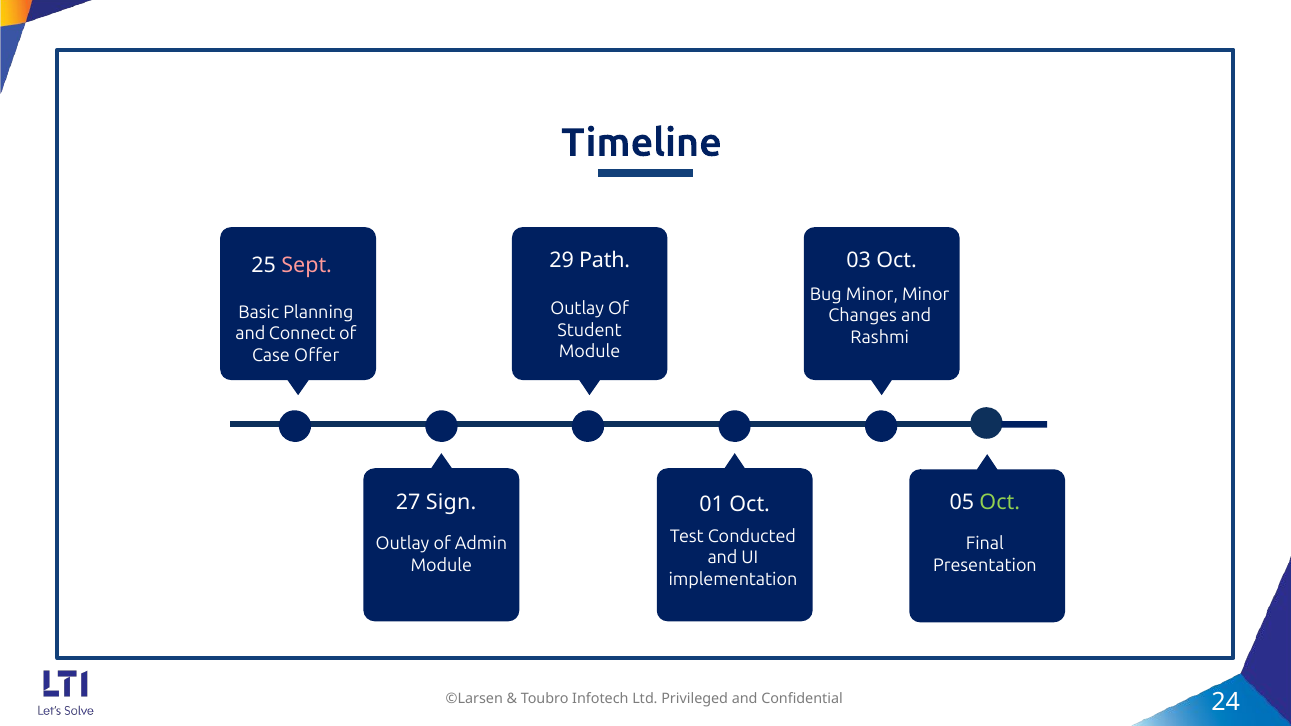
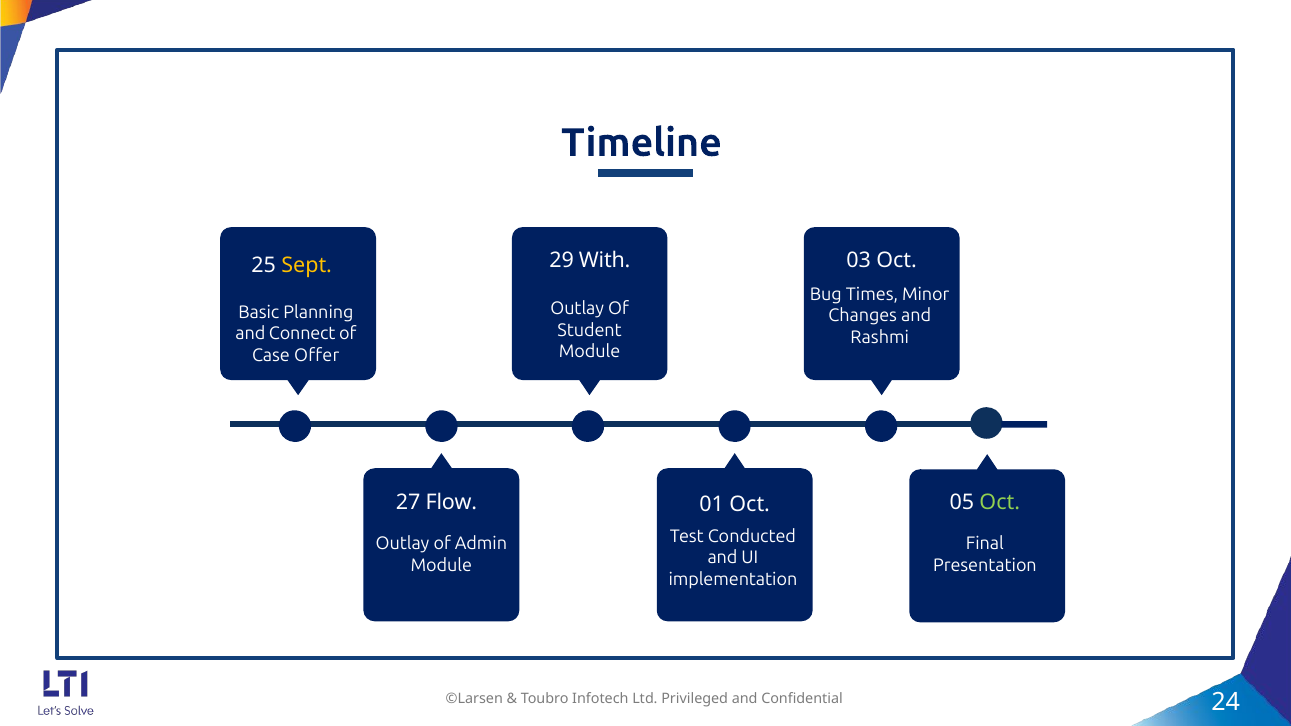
Path: Path -> With (605, 261)
Sept colour: pink -> yellow (307, 266)
Bug Minor: Minor -> Times (872, 294)
Sign: Sign -> Flow (451, 502)
